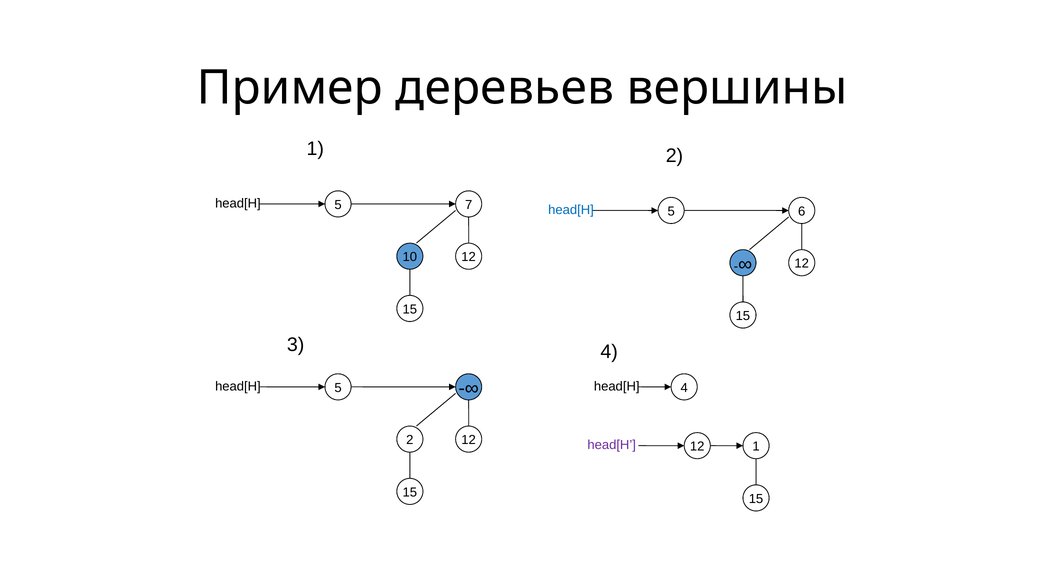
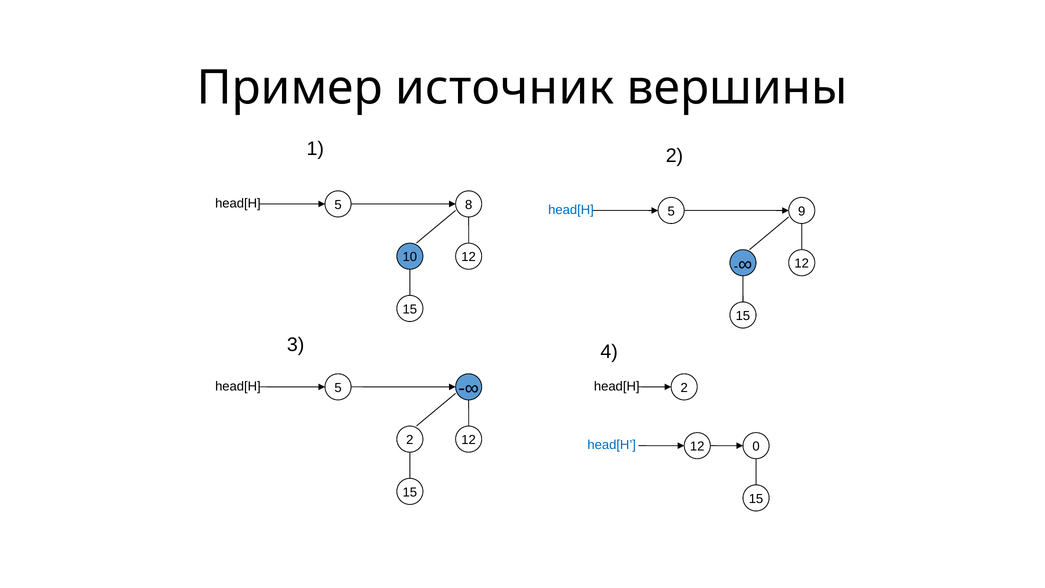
деревьев: деревьев -> источник (505, 88)
7: 7 -> 8 (469, 205)
6: 6 -> 9 (802, 211)
head[H 4: 4 -> 2 (684, 388)
head[H colour: purple -> blue (612, 445)
12 1: 1 -> 0 (756, 446)
